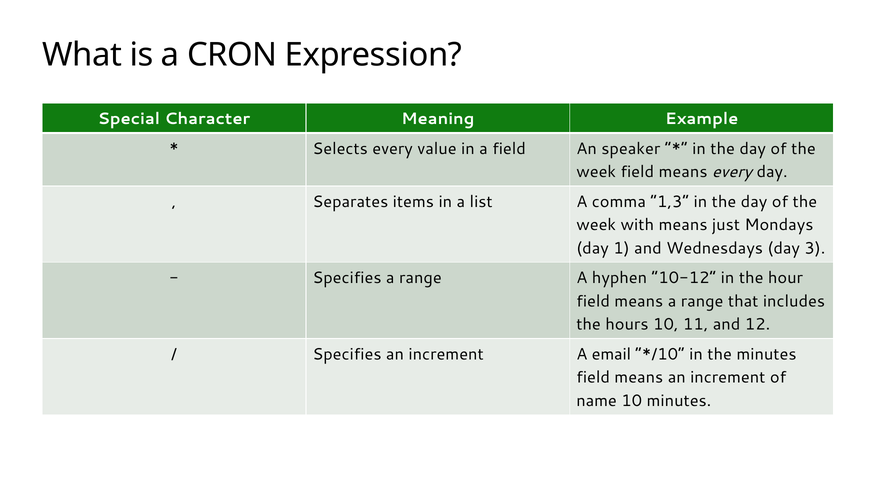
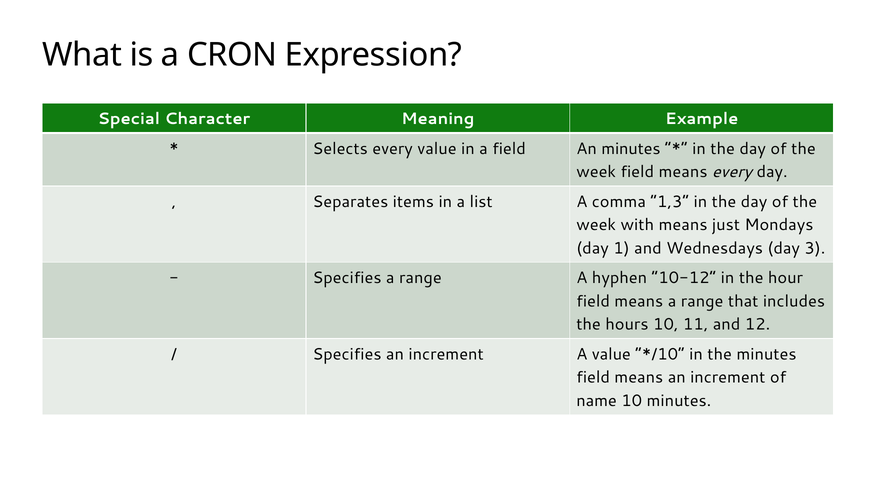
An speaker: speaker -> minutes (631, 149)
A email: email -> value (611, 354)
